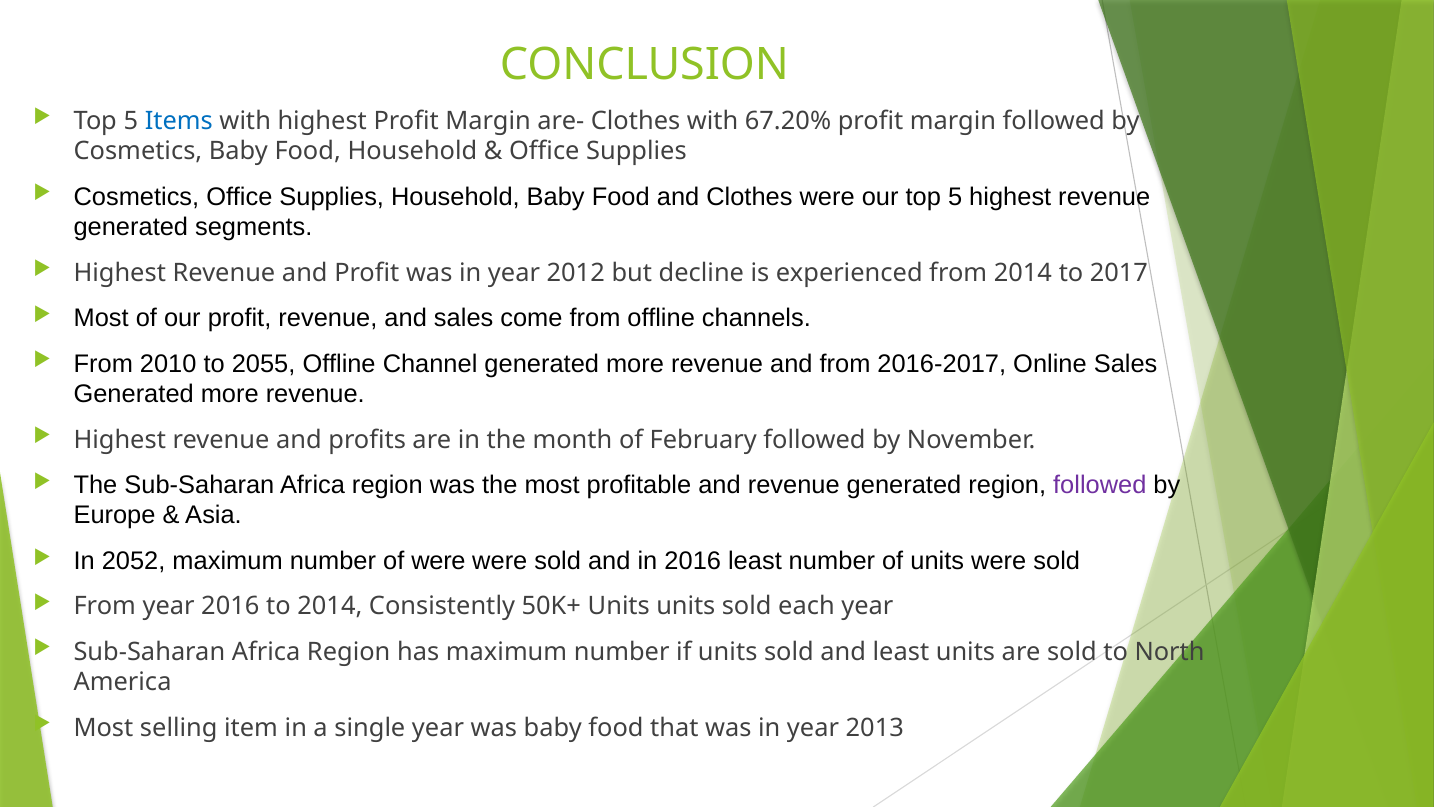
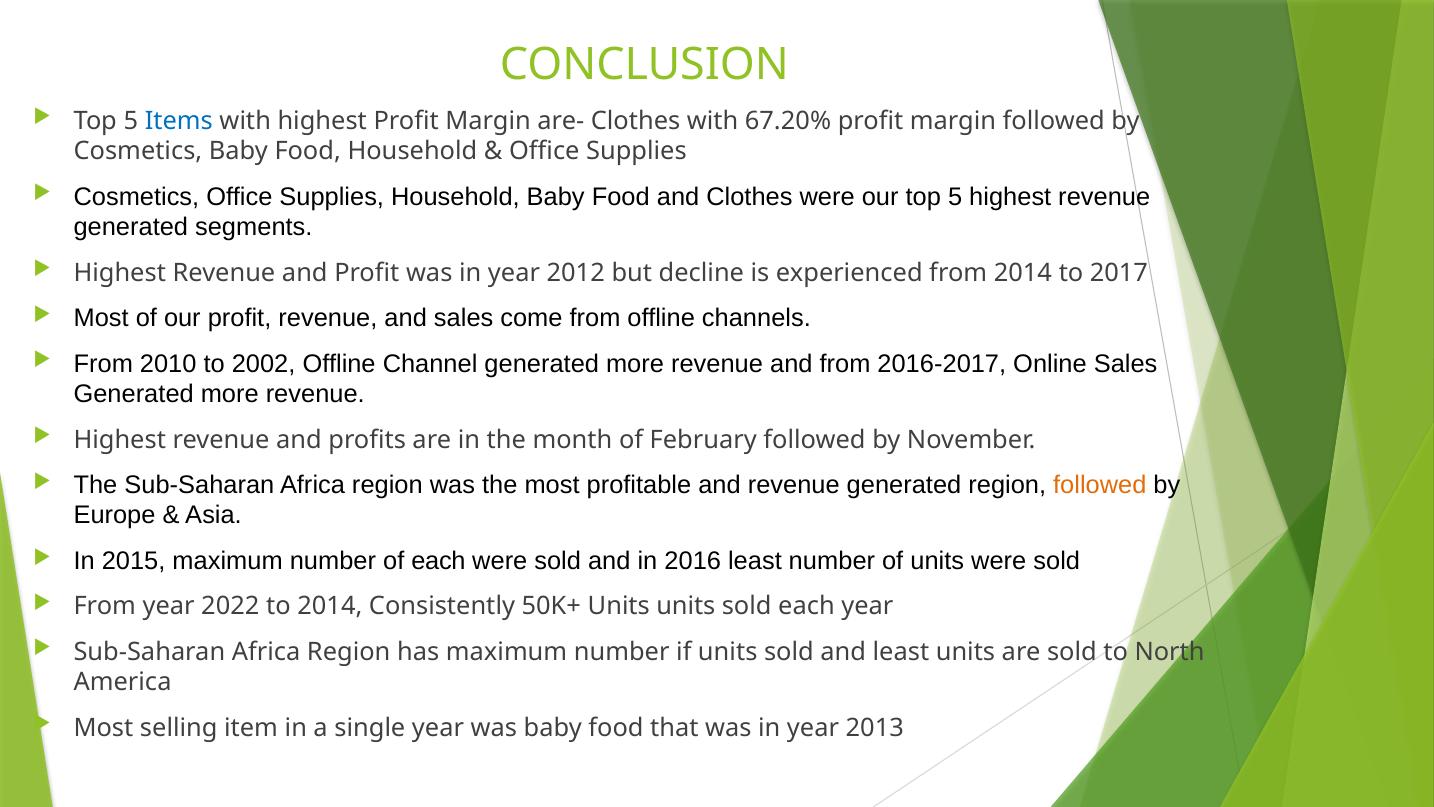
2055: 2055 -> 2002 (264, 364)
followed colour: purple -> orange (1100, 485)
2052: 2052 -> 2015 (134, 561)
of were: were -> each (438, 561)
year 2016: 2016 -> 2022 (230, 606)
